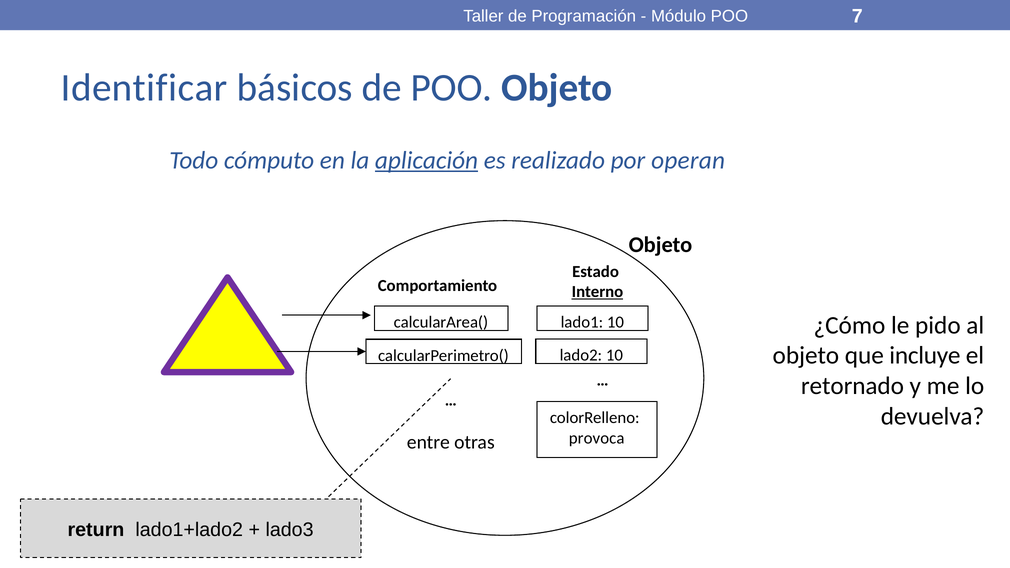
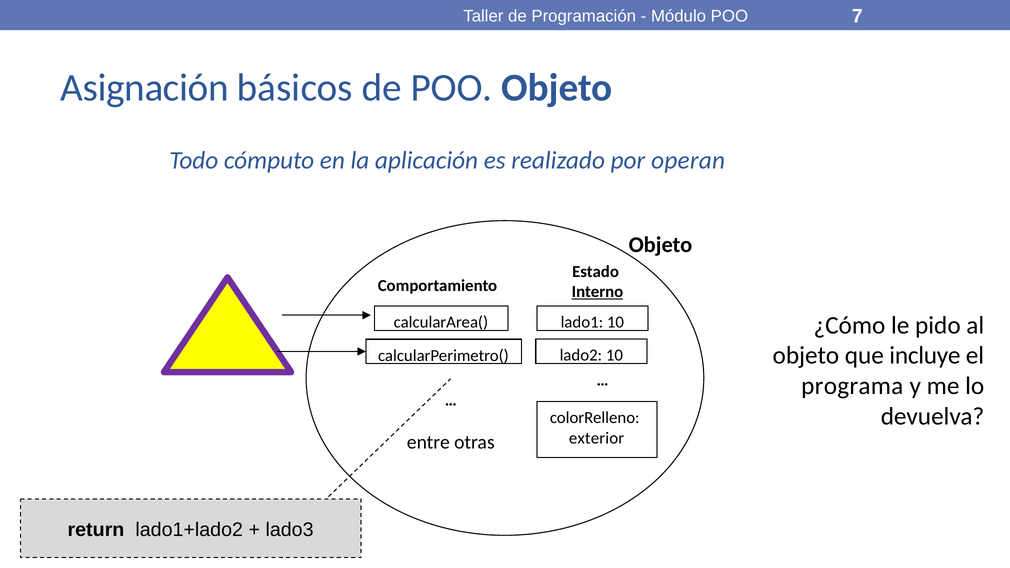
Identificar: Identificar -> Asignación (145, 88)
aplicación underline: present -> none (427, 161)
retornado: retornado -> programa (852, 386)
provoca: provoca -> exterior (597, 438)
